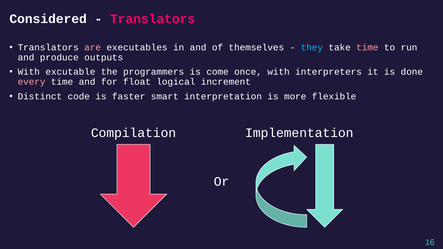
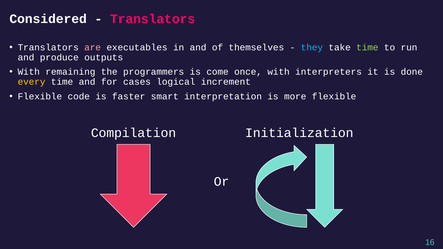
time colour: pink -> light green (367, 47)
excutable: excutable -> remaining (70, 72)
every colour: pink -> yellow (32, 82)
float: float -> cases (137, 82)
Distinct: Distinct -> Flexible (40, 97)
Implementation: Implementation -> Initialization (299, 133)
